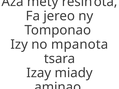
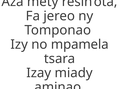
mpanota: mpanota -> mpamela (80, 45)
